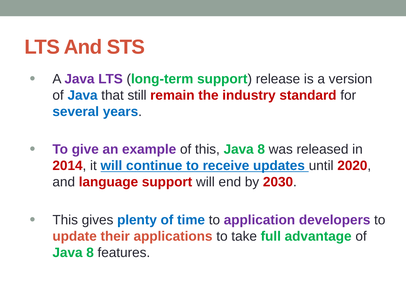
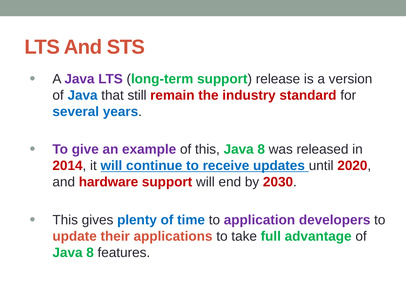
language: language -> hardware (109, 182)
